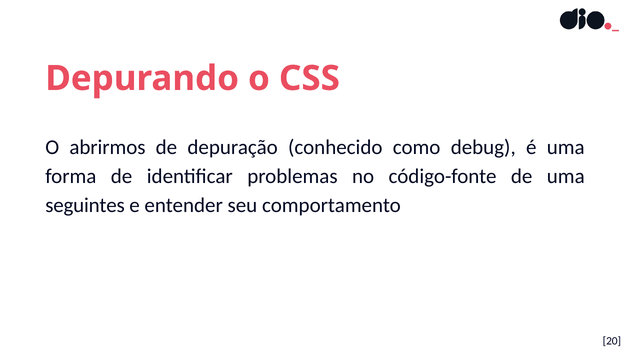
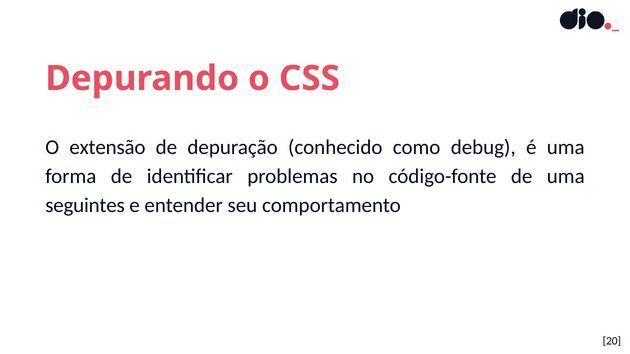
abrirmos: abrirmos -> extensão (107, 148)
